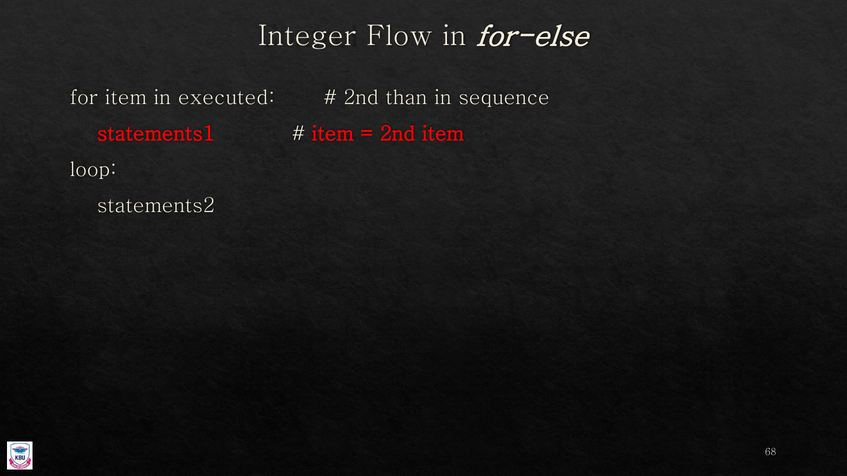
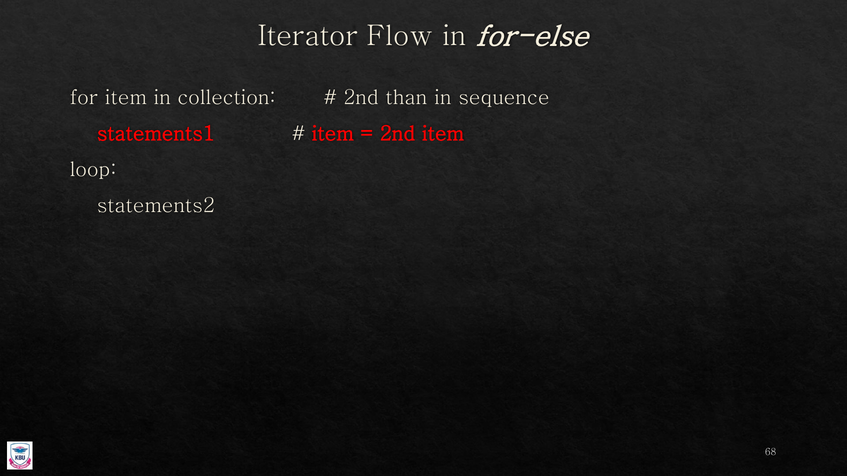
Integer: Integer -> Iterator (308, 36)
executed: executed -> collection (227, 98)
